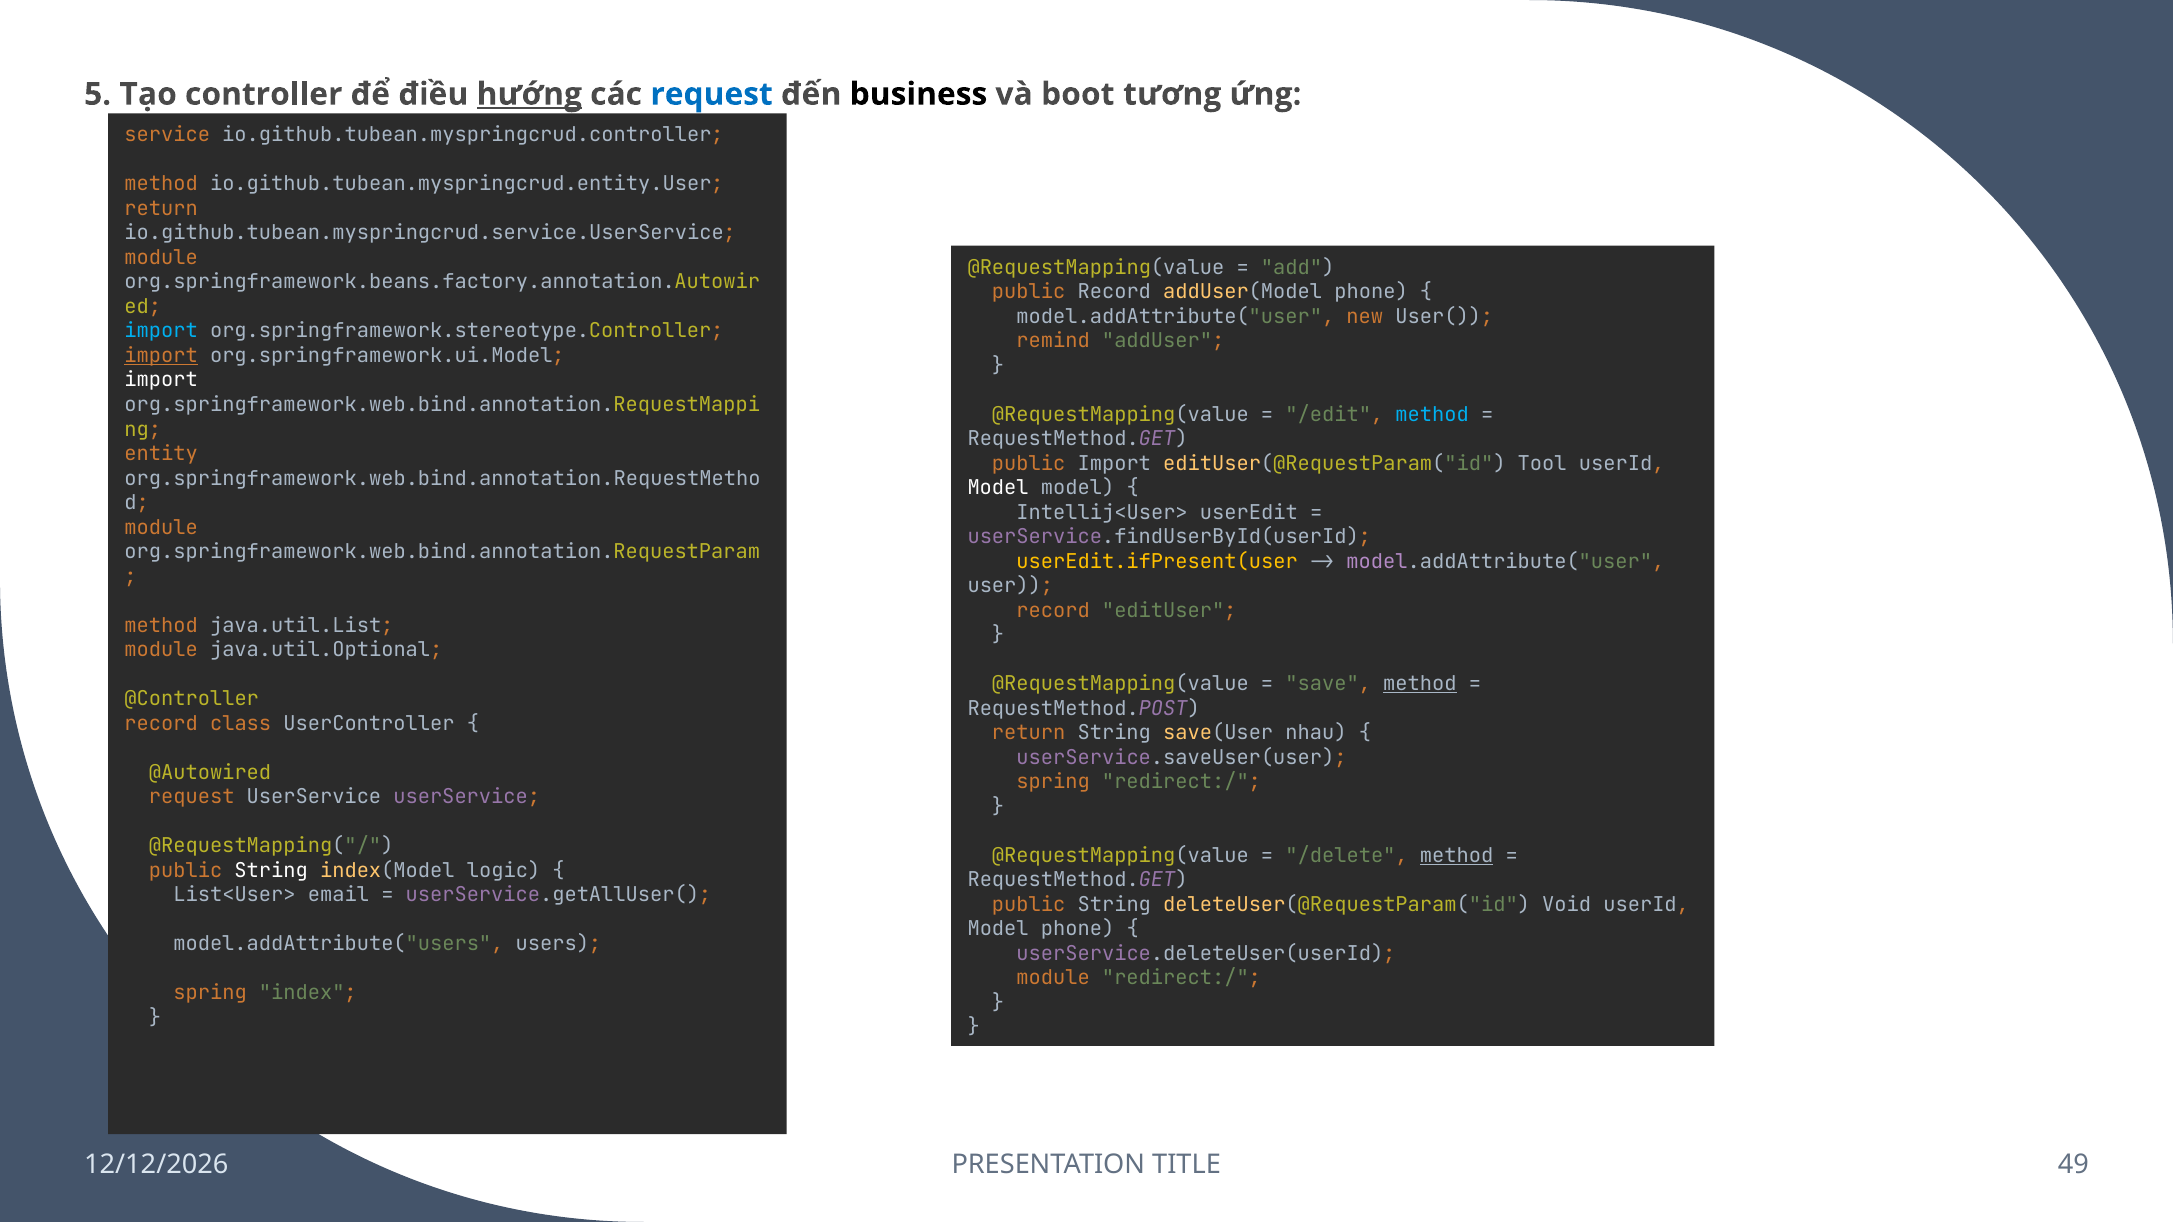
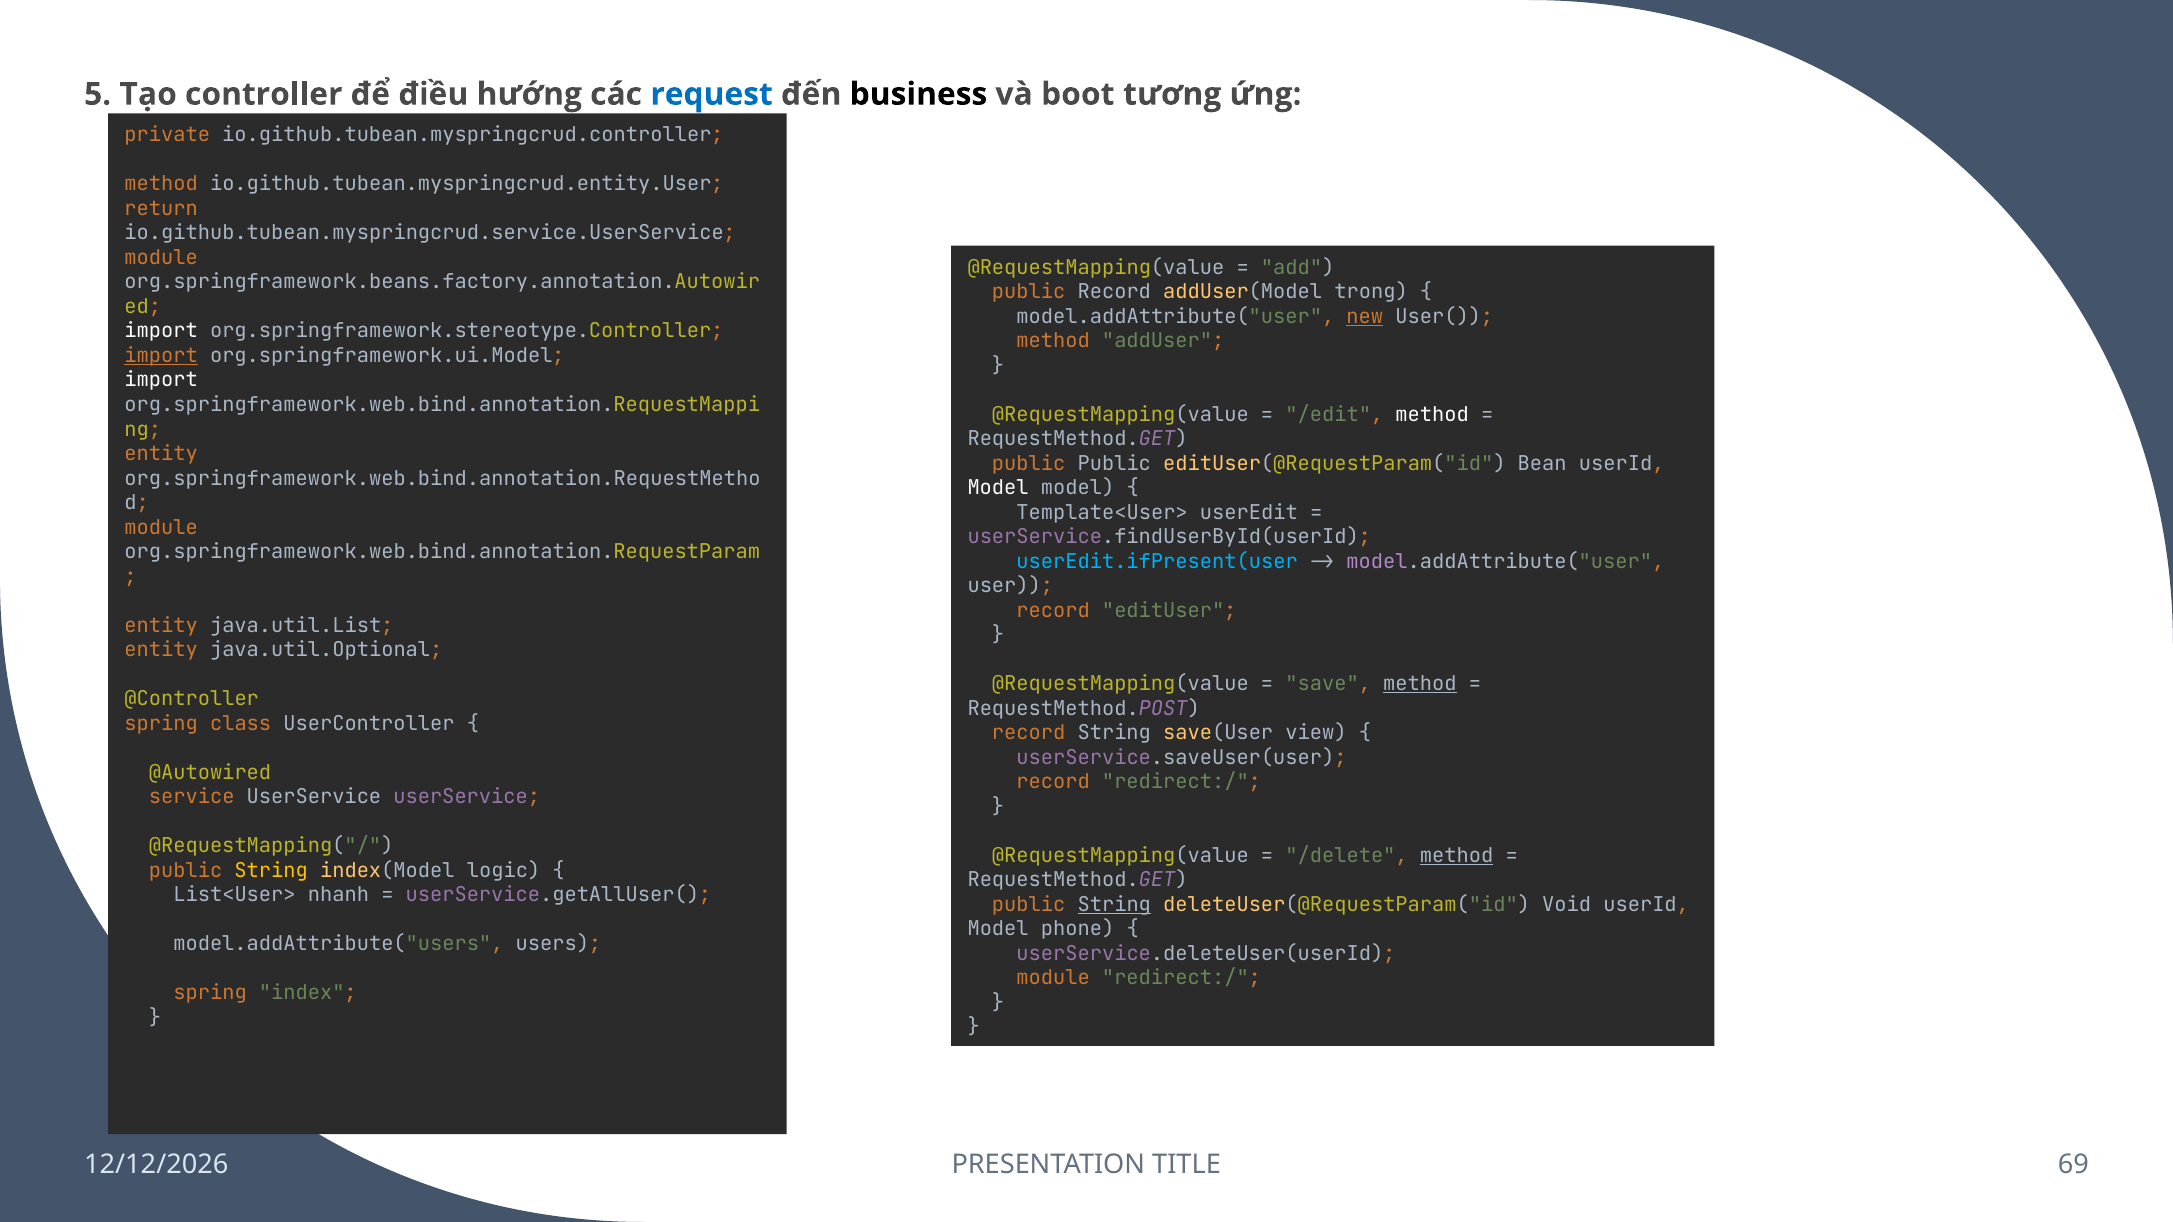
hướng underline: present -> none (529, 94)
service: service -> private (167, 135)
addUser(Model phone: phone -> trong (1371, 292)
new underline: none -> present (1365, 317)
import colour: light blue -> white (161, 331)
remind: remind -> method (1053, 341)
method colour: light blue -> white (1432, 415)
public Import: Import -> Public (1114, 464)
Tool: Tool -> Bean (1542, 464)
Intellij<User>: Intellij<User> -> Template<User> (1102, 513)
userEdit.ifPresent(user colour: yellow -> light blue (1157, 562)
method: method -> entity (161, 625)
module: module -> entity (161, 650)
record: record -> spring (161, 724)
return: return -> record (1029, 733)
nhau: nhau -> view (1316, 733)
spring: spring -> record (1053, 782)
request: request -> service (192, 797)
String colour: white -> yellow (271, 871)
email: email -> nhanh (339, 895)
String underline: none -> present (1114, 905)
49: 49 -> 69 (2073, 1165)
